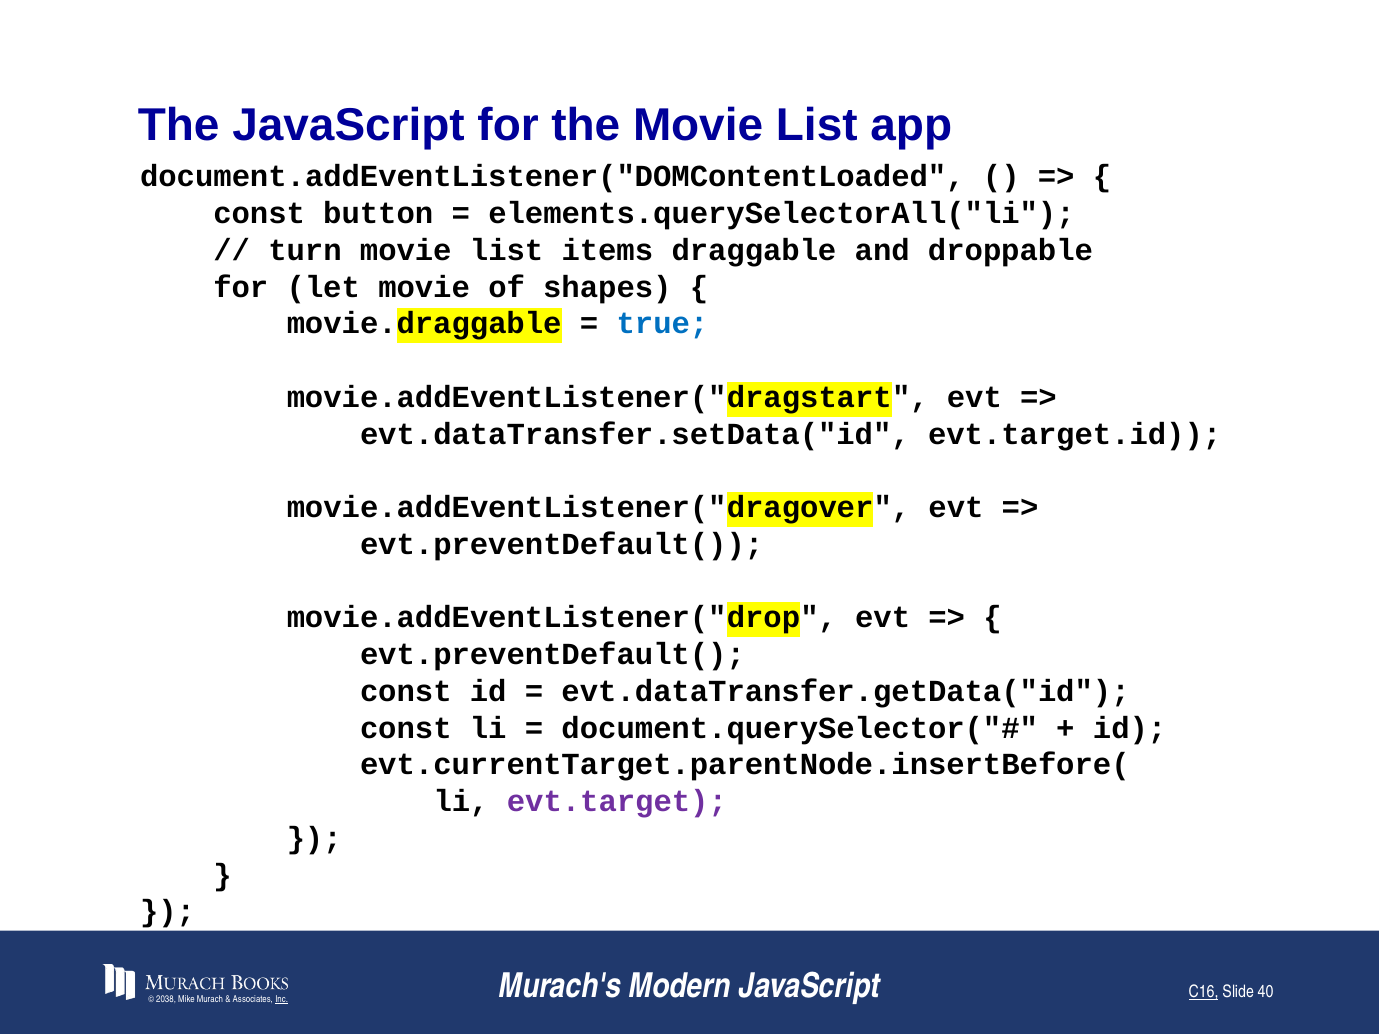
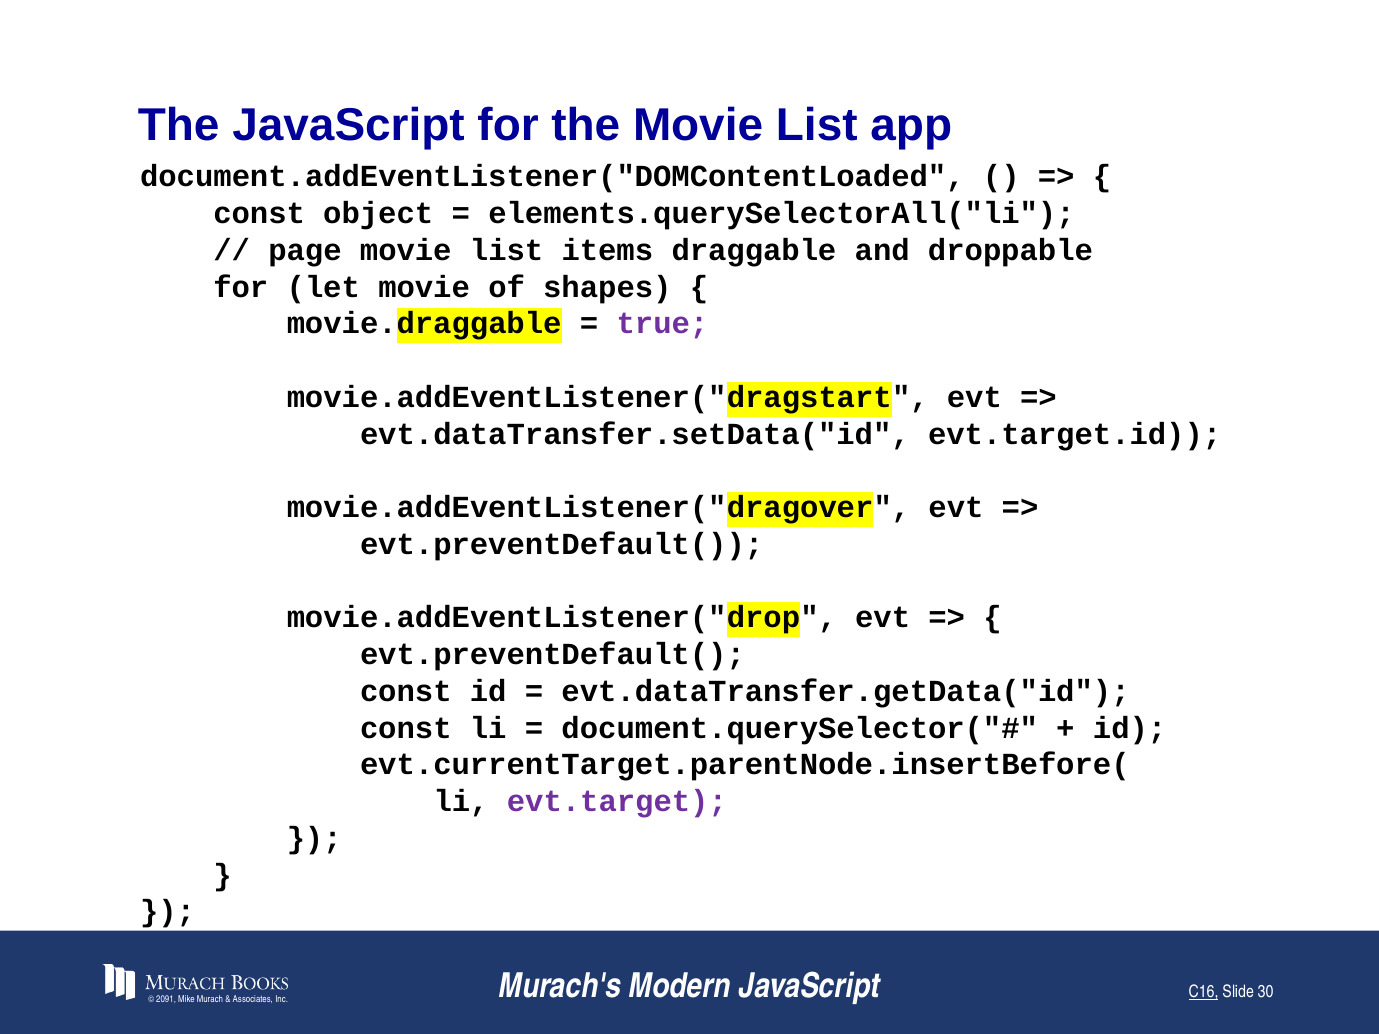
button: button -> object (378, 214)
turn: turn -> page (305, 250)
true colour: blue -> purple (662, 324)
2038: 2038 -> 2091 (166, 999)
Inc underline: present -> none (282, 999)
40: 40 -> 30 (1266, 992)
